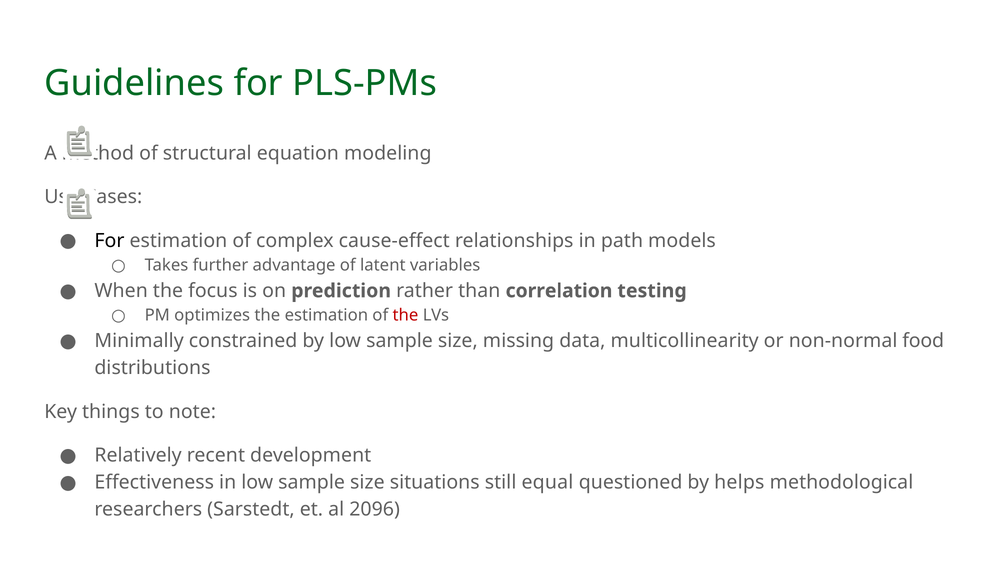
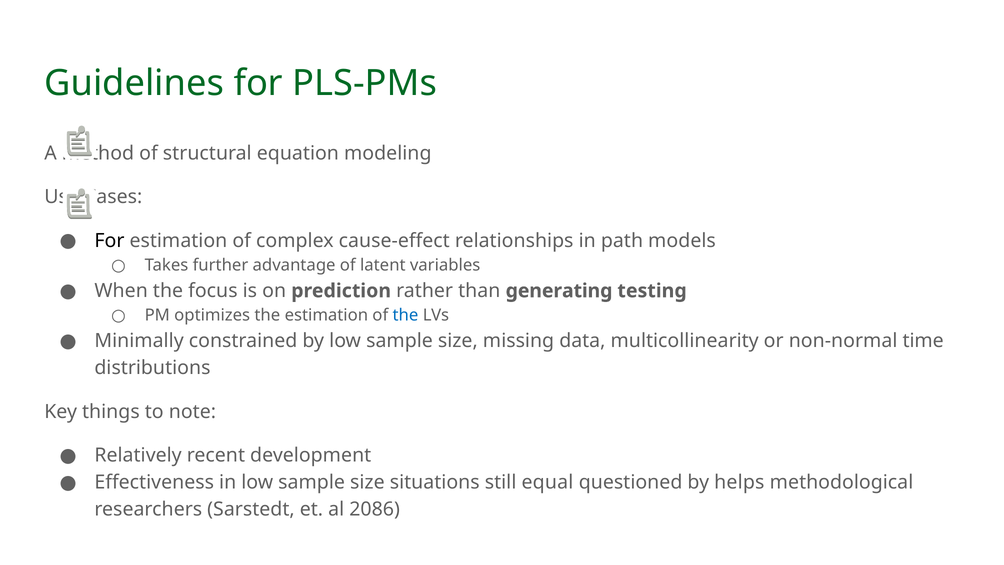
correlation: correlation -> generating (559, 291)
the colour: red -> blue (405, 315)
food: food -> time (923, 341)
2096: 2096 -> 2086 (375, 509)
